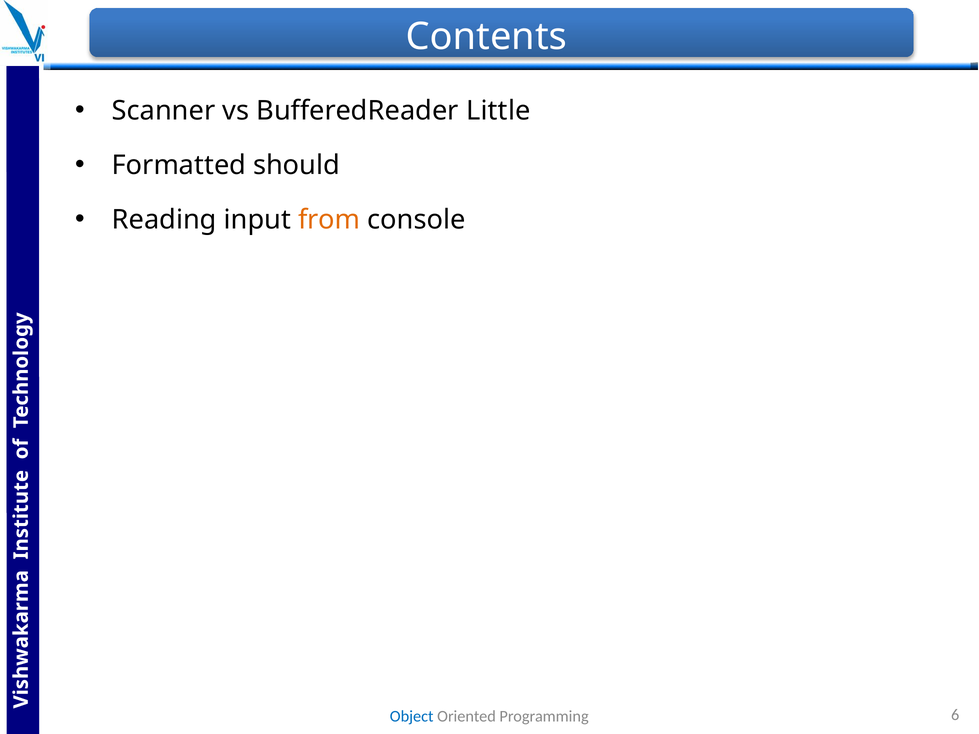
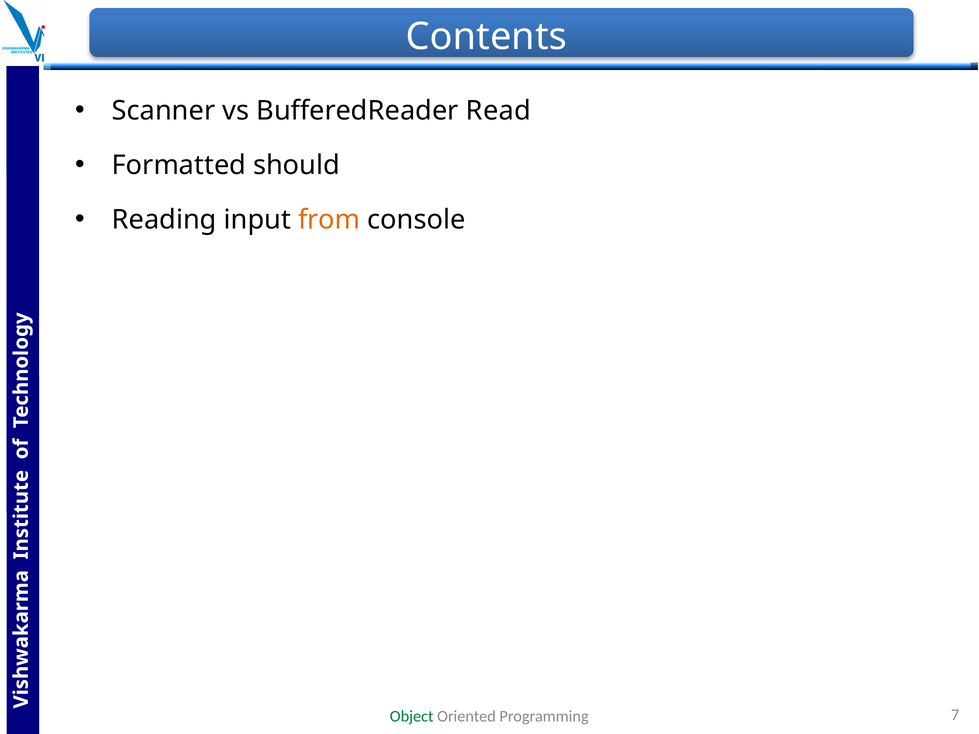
Little: Little -> Read (498, 111)
Object colour: blue -> green (412, 717)
6: 6 -> 7 (955, 715)
